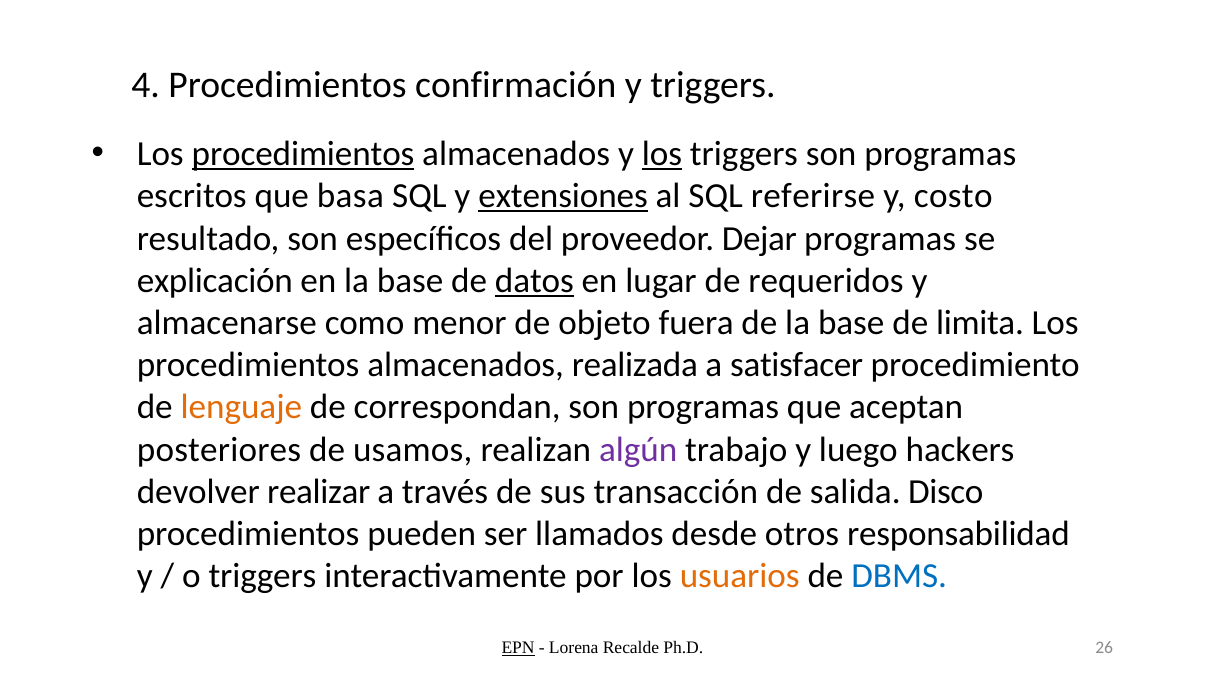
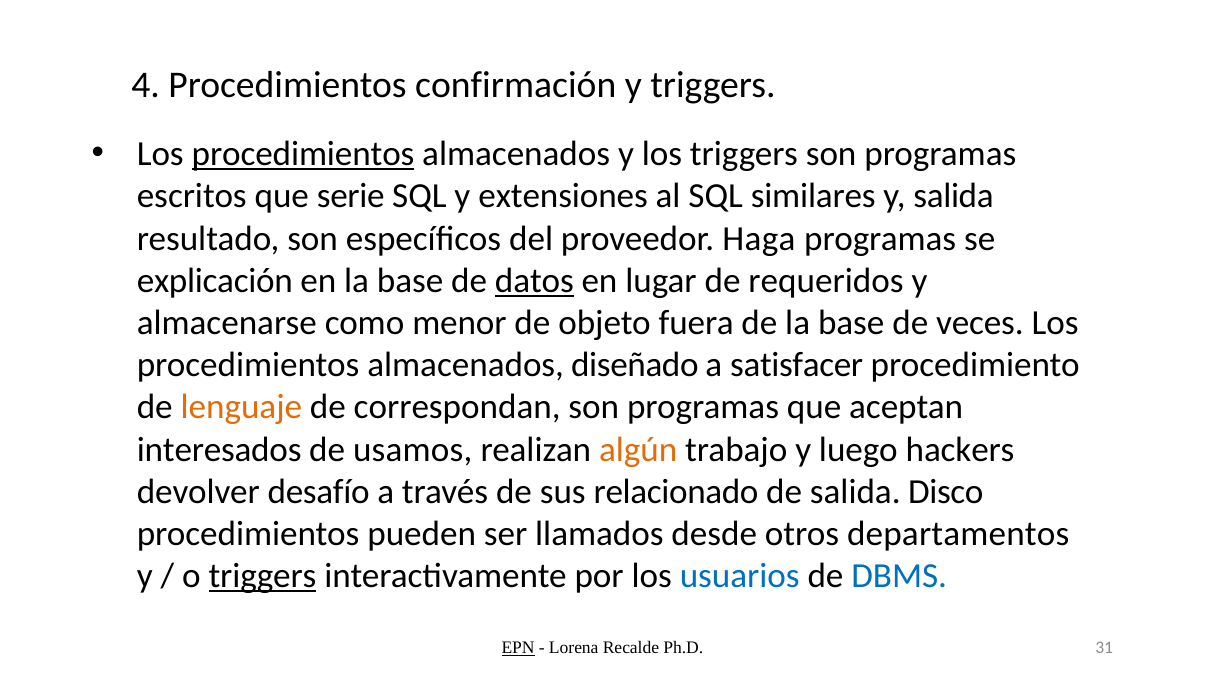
los underline: present -> none (662, 154)
basa: basa -> serie (351, 196)
extensiones underline: present -> none (563, 196)
referirse: referirse -> similares (813, 196)
y costo: costo -> salida (954, 196)
Dejar: Dejar -> Haga (759, 238)
limita: limita -> veces (980, 323)
realizada: realizada -> diseñado (635, 365)
posteriores: posteriores -> interesados (219, 449)
algún colour: purple -> orange (638, 449)
realizar: realizar -> desafío (319, 492)
transacción: transacción -> relacionado (676, 492)
responsabilidad: responsabilidad -> departamentos (958, 534)
triggers underline: none -> present (263, 576)
usuarios colour: orange -> blue (740, 576)
26: 26 -> 31 (1104, 647)
